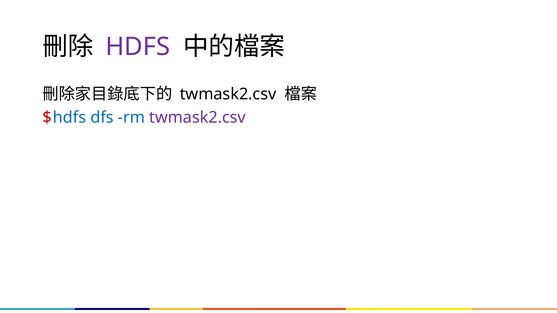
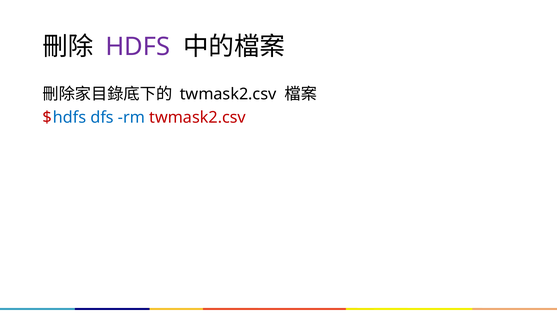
twmask2.csv colour: purple -> red (198, 118)
